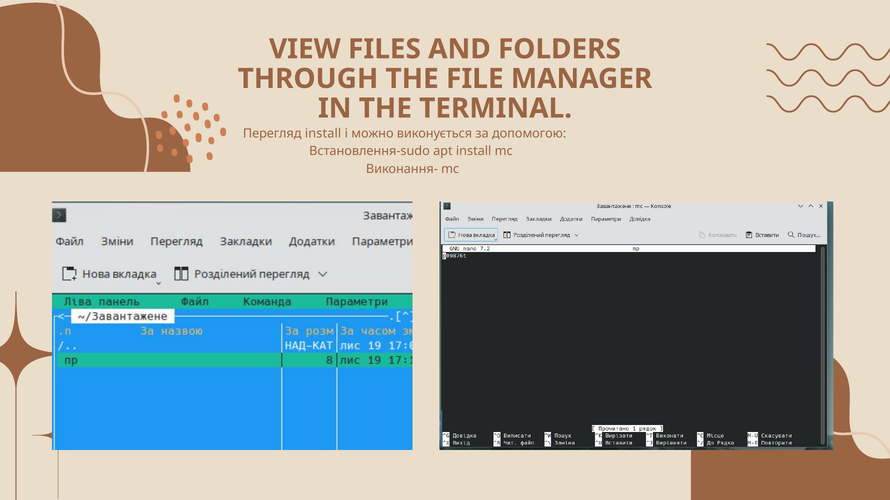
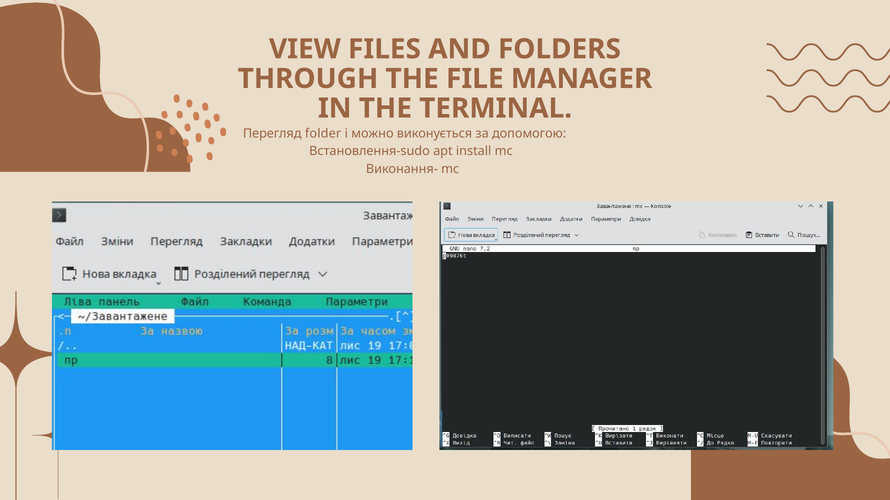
Перегляд install: install -> folder (323, 134)
